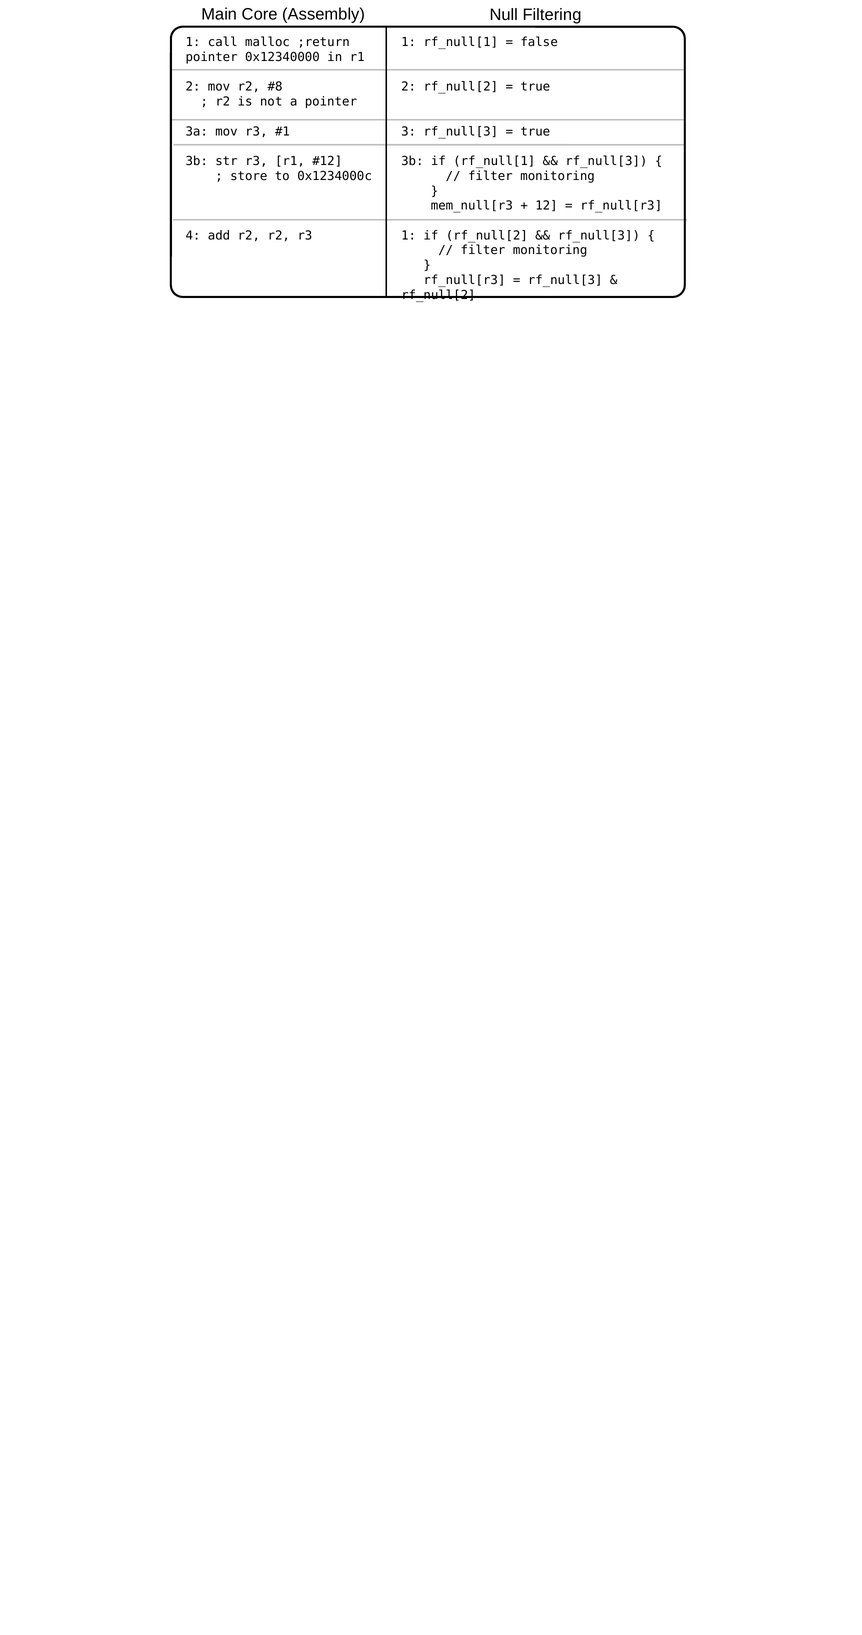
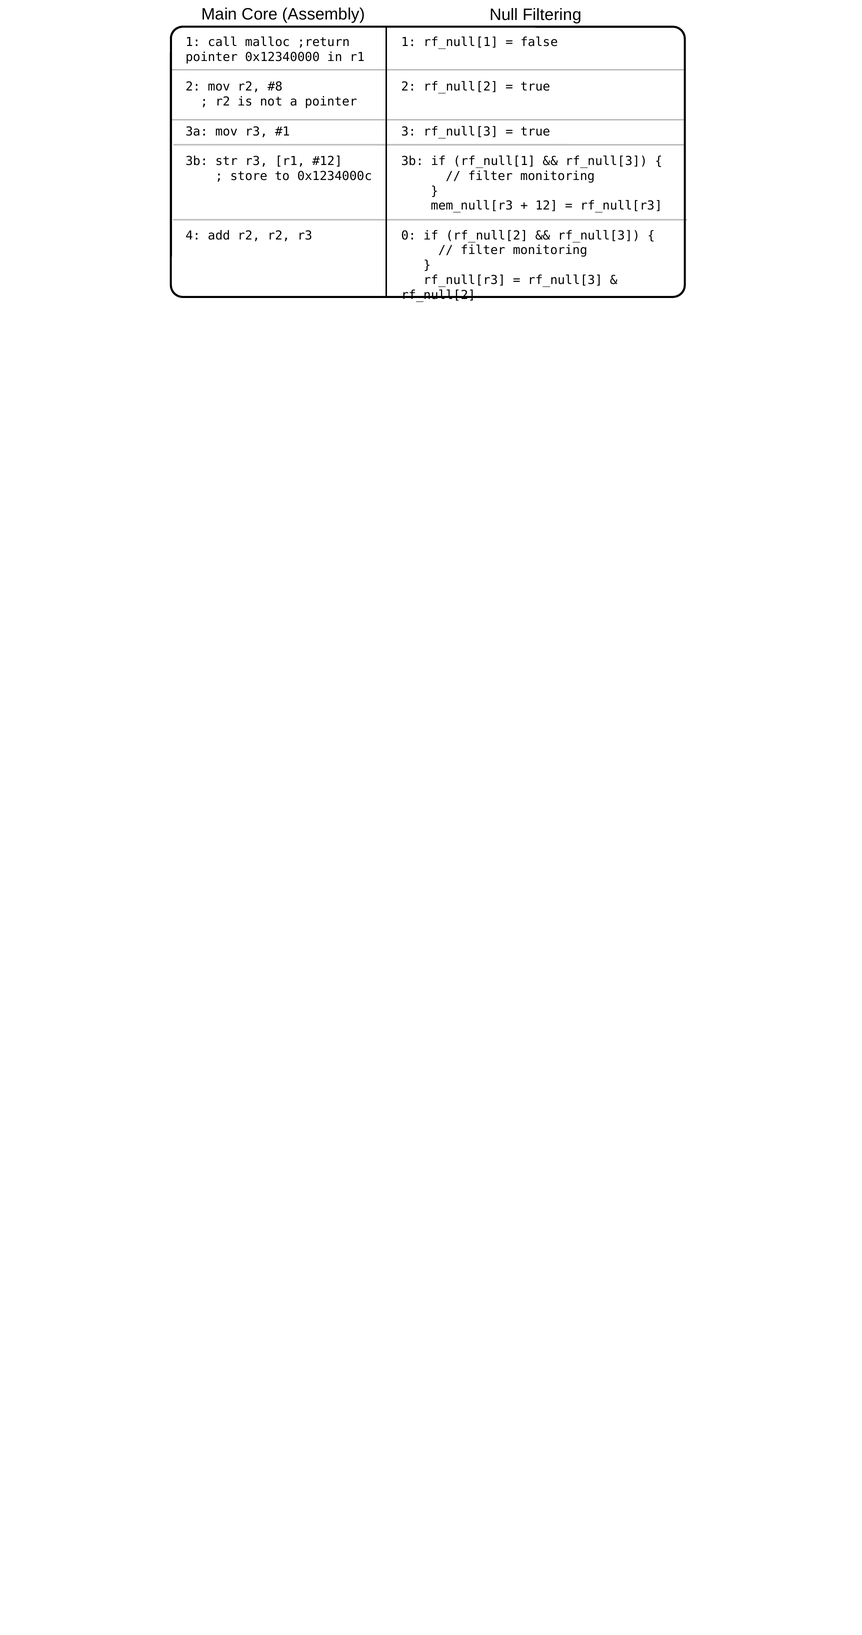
1: 1 -> 0 (409, 235)
